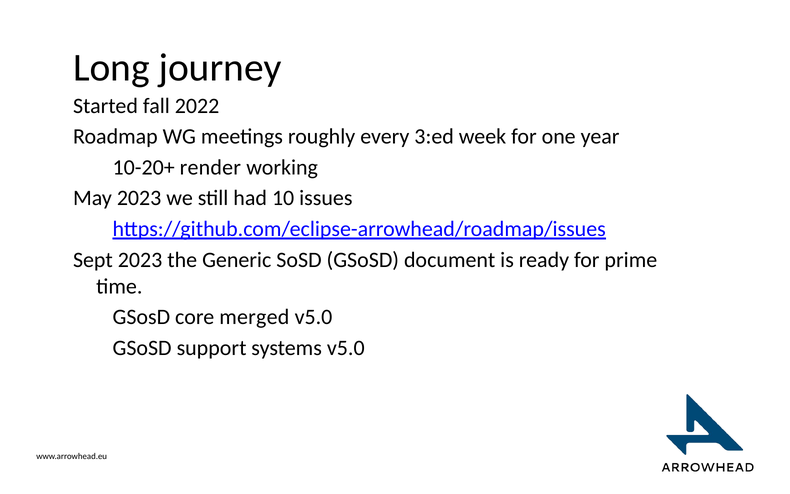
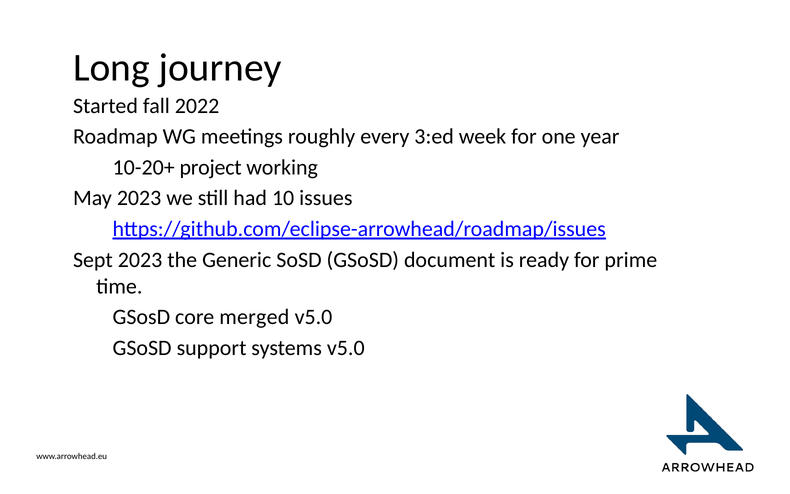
render: render -> project (211, 167)
